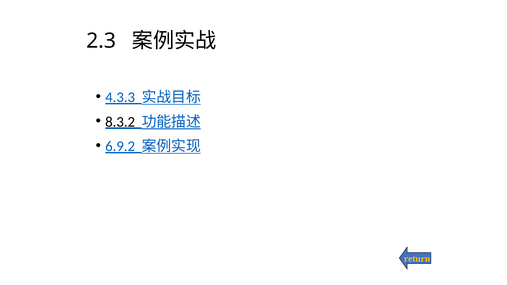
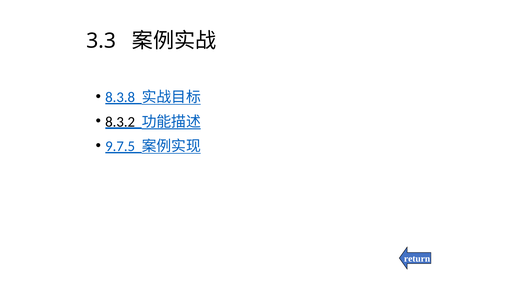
2.3: 2.3 -> 3.3 (101, 41)
4.3.3: 4.3.3 -> 8.3.8 (120, 97)
6.9.2: 6.9.2 -> 9.7.5 (120, 146)
return colour: yellow -> white (417, 259)
